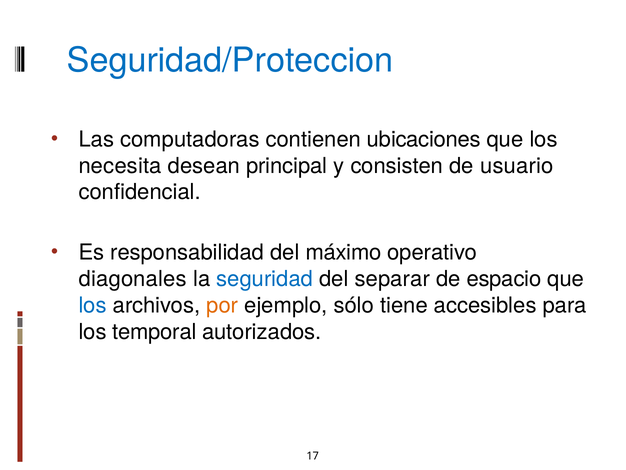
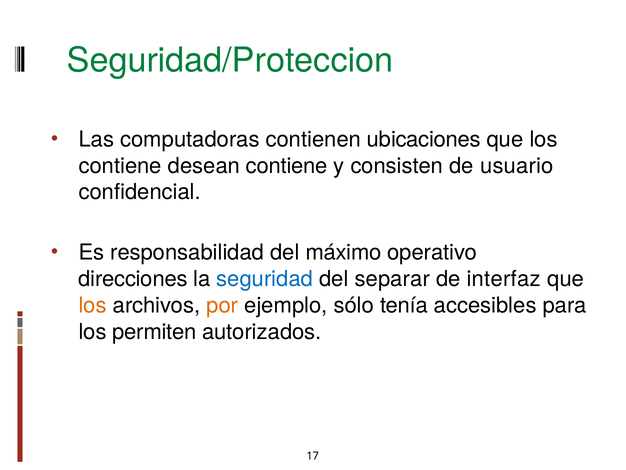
Seguridad/Proteccion colour: blue -> green (230, 60)
necesita: necesita -> contiene (120, 166)
desean principal: principal -> contiene (287, 166)
diagonales: diagonales -> direcciones (133, 279)
espacio: espacio -> interfaz (504, 279)
los colour: blue -> orange (93, 305)
tiene: tiene -> tenía (404, 305)
temporal: temporal -> permiten (154, 331)
